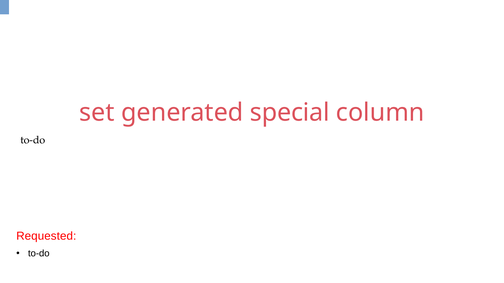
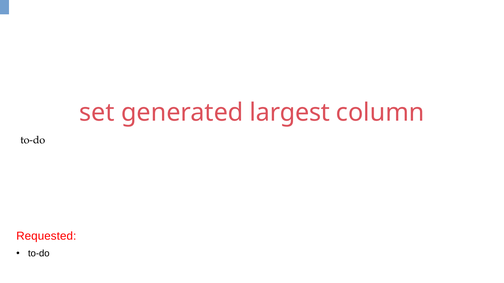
special: special -> largest (290, 113)
